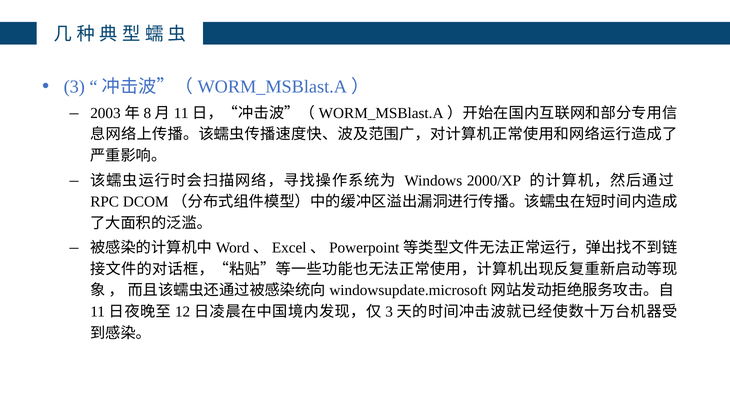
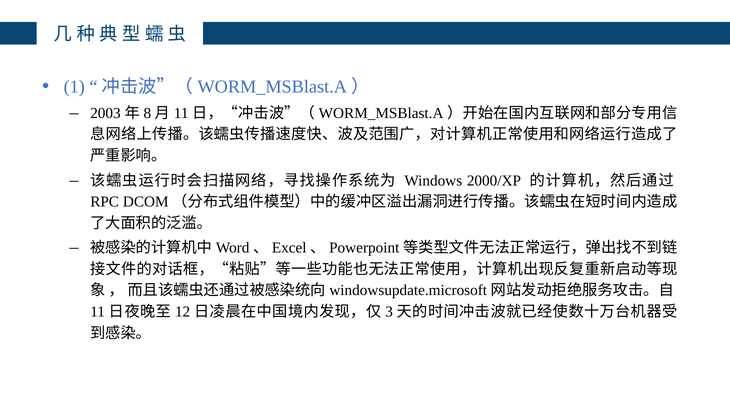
3: 3 -> 1 (74, 87)
